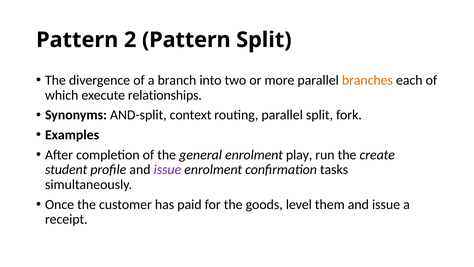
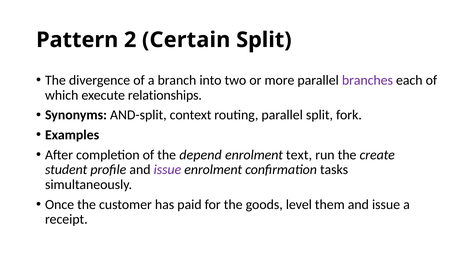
2 Pattern: Pattern -> Certain (186, 40)
branches colour: orange -> purple (367, 80)
general: general -> depend (201, 155)
play: play -> text (299, 155)
